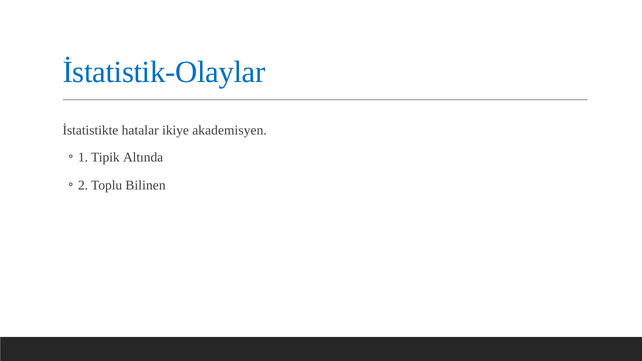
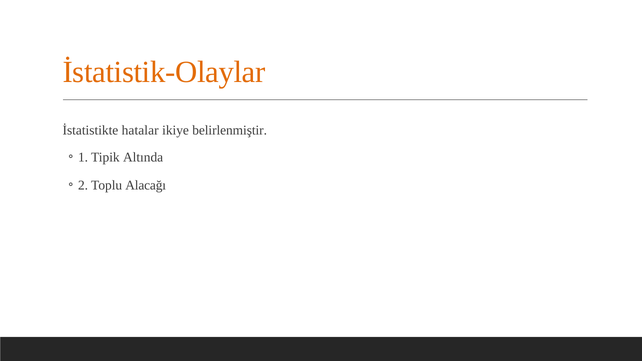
İstatistik-Olaylar colour: blue -> orange (164, 72)
akademisyen: akademisyen -> belirlenmiştir (230, 130)
Bilinen: Bilinen -> Alacağı (146, 185)
